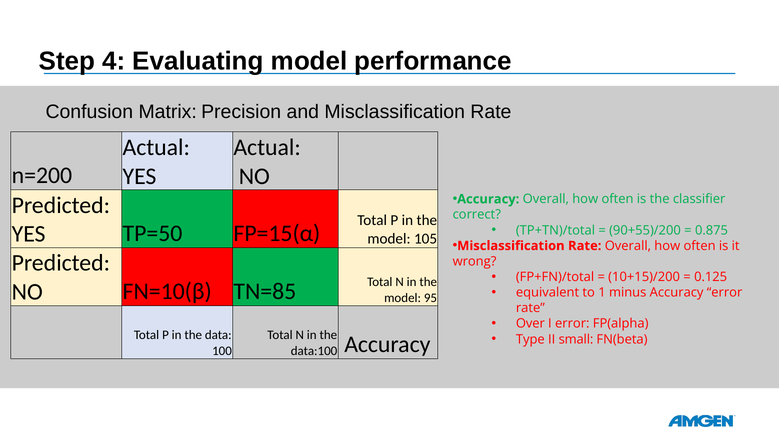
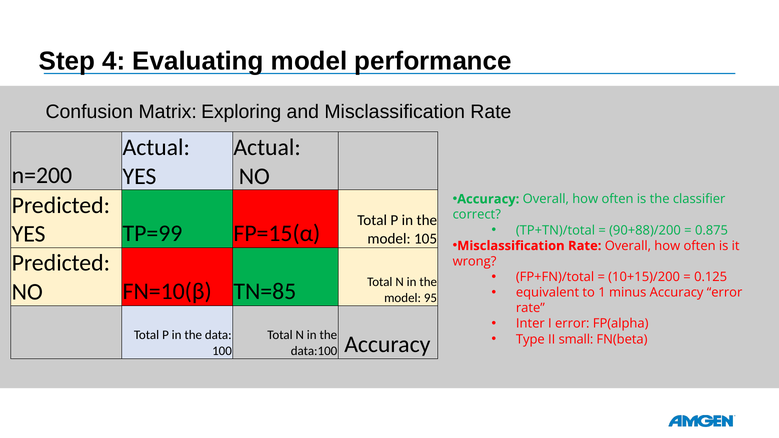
Precision: Precision -> Exploring (241, 112)
90+55)/200: 90+55)/200 -> 90+88)/200 (645, 230)
TP=50: TP=50 -> TP=99 (152, 234)
Over: Over -> Inter (530, 324)
